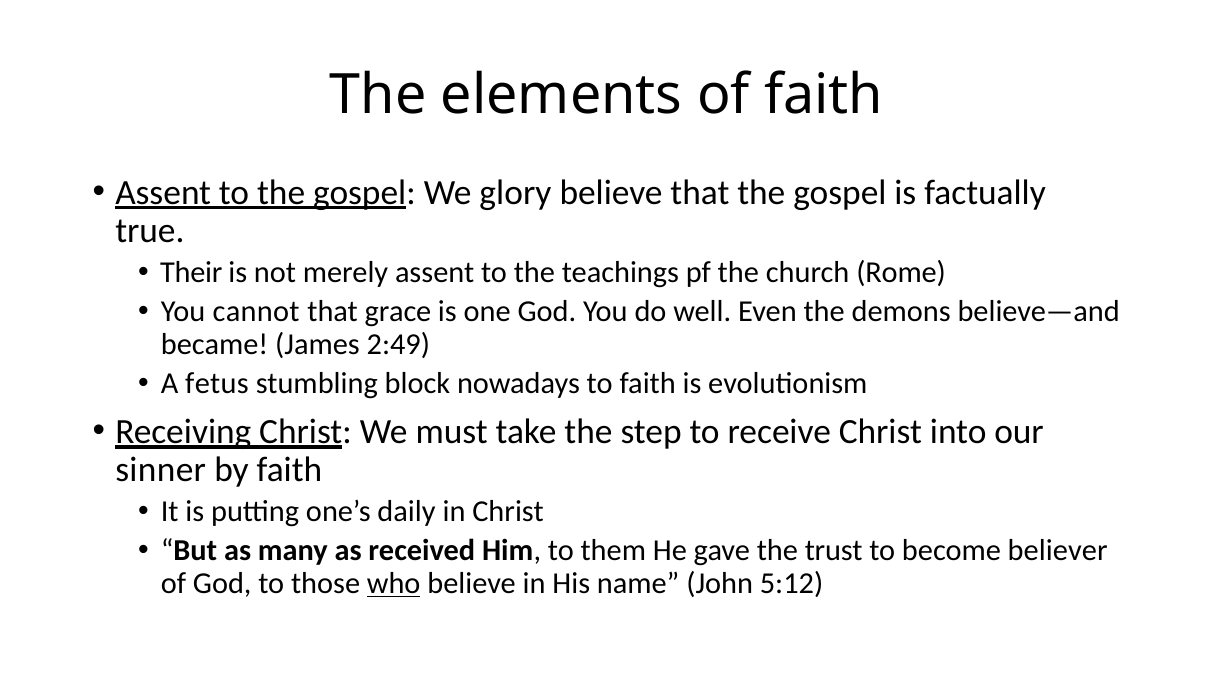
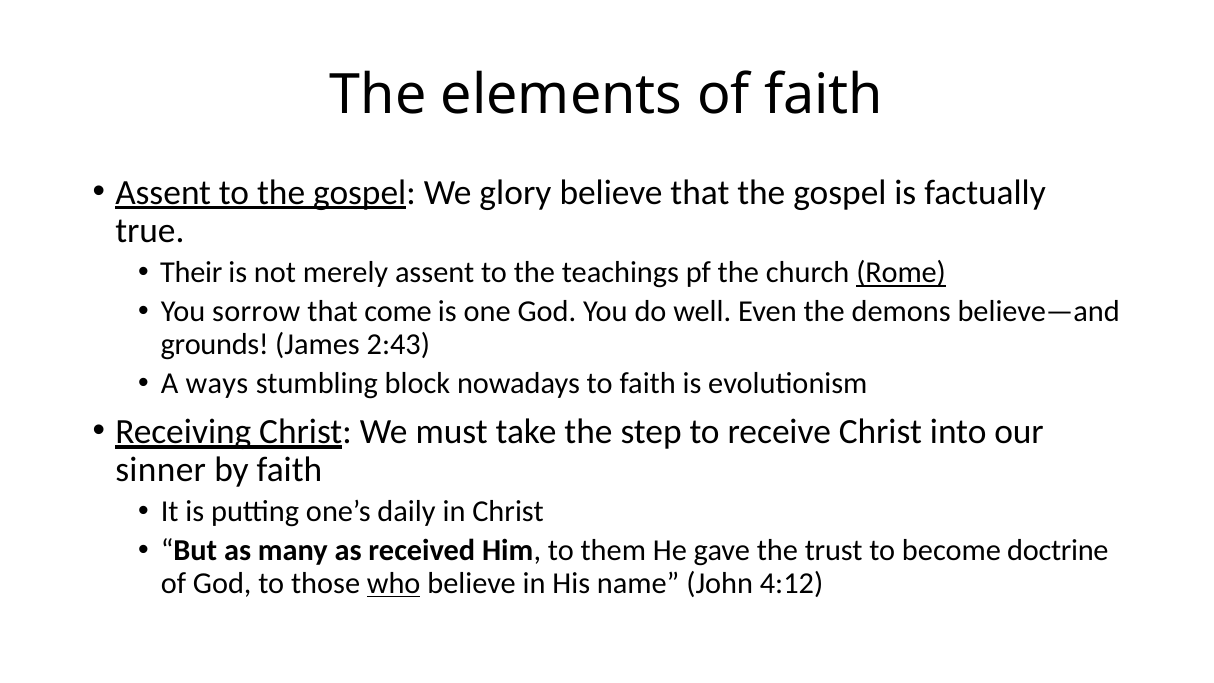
Rome underline: none -> present (901, 273)
cannot: cannot -> sorrow (256, 312)
grace: grace -> come (398, 312)
became: became -> grounds (215, 344)
2:49: 2:49 -> 2:43 (398, 344)
fetus: fetus -> ways (217, 383)
believer: believer -> doctrine (1058, 551)
5:12: 5:12 -> 4:12 (792, 583)
